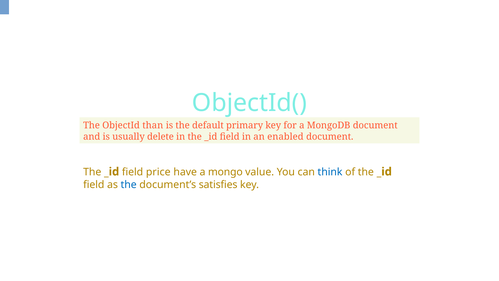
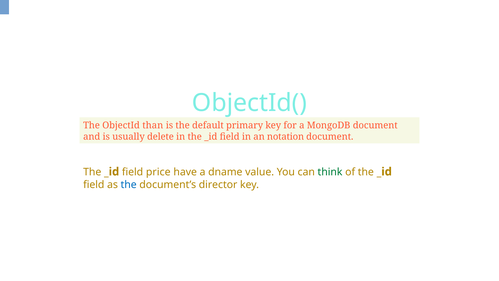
enabled: enabled -> notation (286, 136)
mongo: mongo -> dname (225, 172)
think colour: blue -> green (330, 172)
satisfies: satisfies -> director (218, 185)
